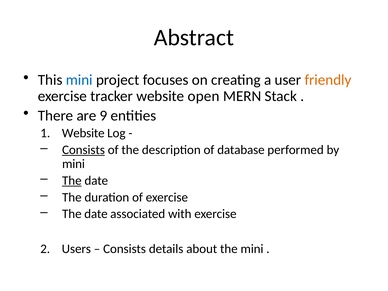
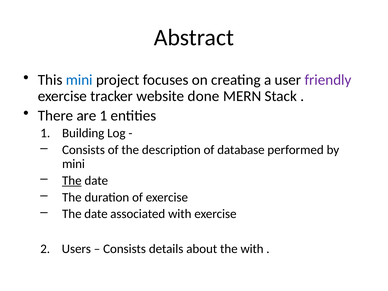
friendly colour: orange -> purple (328, 80)
open: open -> done (204, 96)
are 9: 9 -> 1 (104, 116)
Website: Website -> Building (83, 133)
Consists underline: present -> none (83, 150)
the mini: mini -> with (252, 249)
